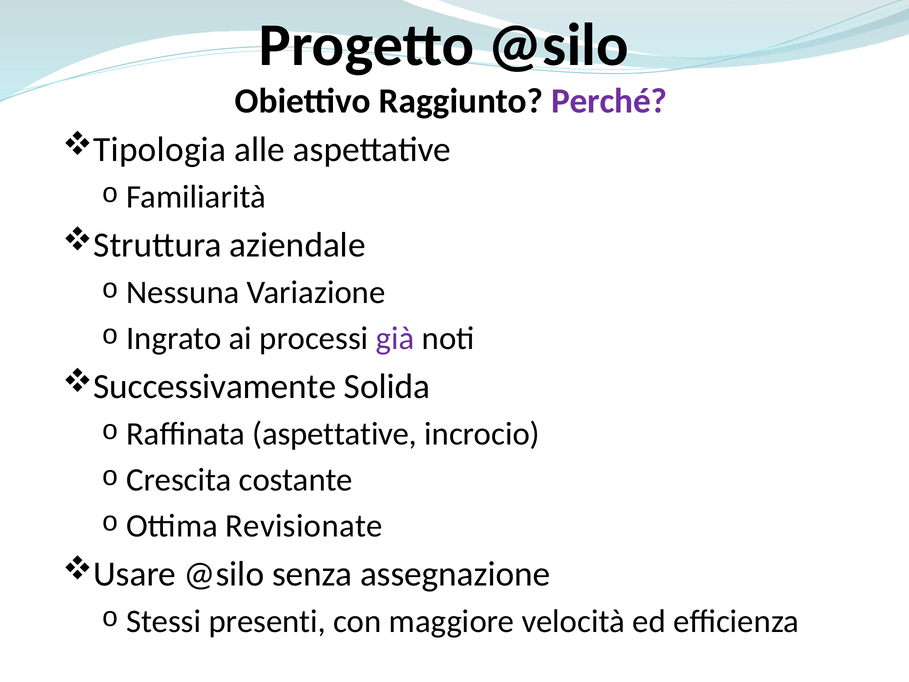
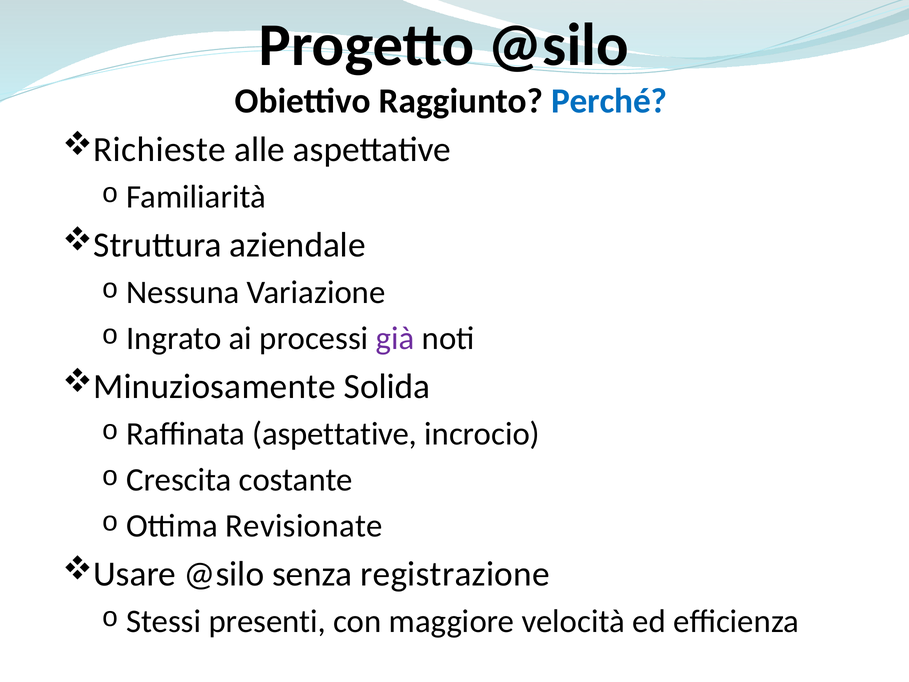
Perché colour: purple -> blue (609, 101)
Tipologia: Tipologia -> Richieste (160, 150)
Successivamente: Successivamente -> Minuziosamente (215, 387)
assegnazione: assegnazione -> registrazione (455, 574)
